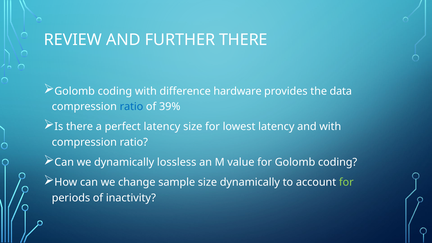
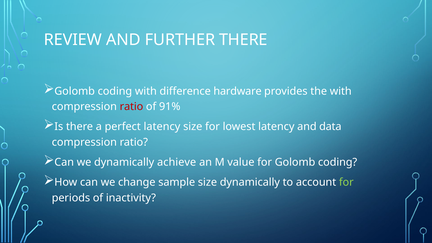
the data: data -> with (341, 91)
ratio colour: blue -> red (131, 107)
39%: 39% -> 91% (170, 107)
and with: with -> data (330, 127)
lossless: lossless -> achieve (177, 162)
